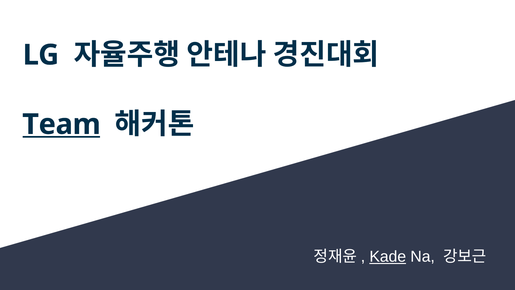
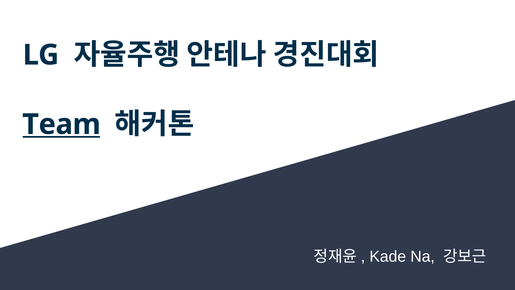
Kade underline: present -> none (388, 256)
